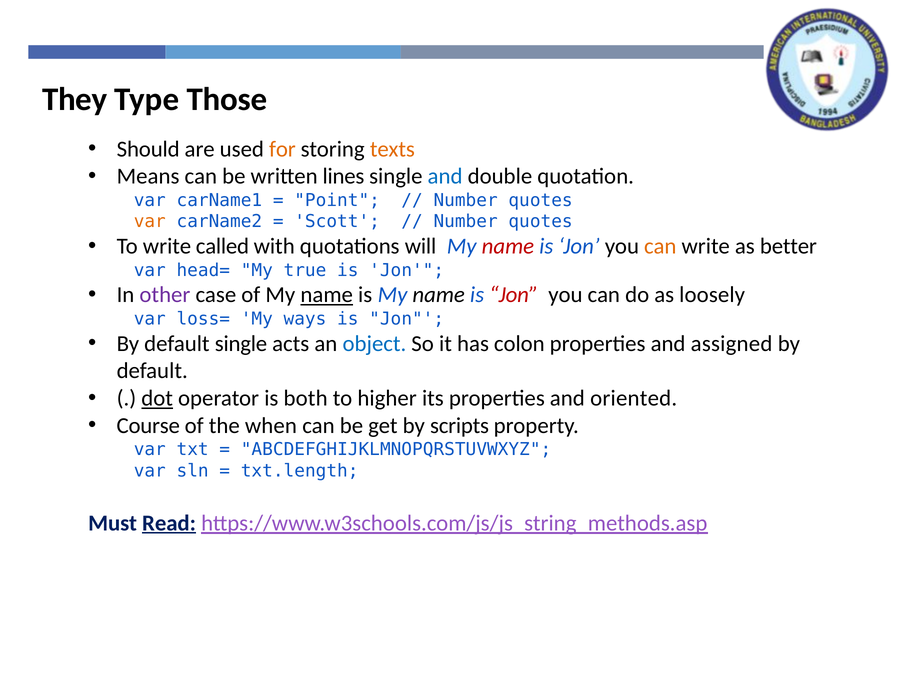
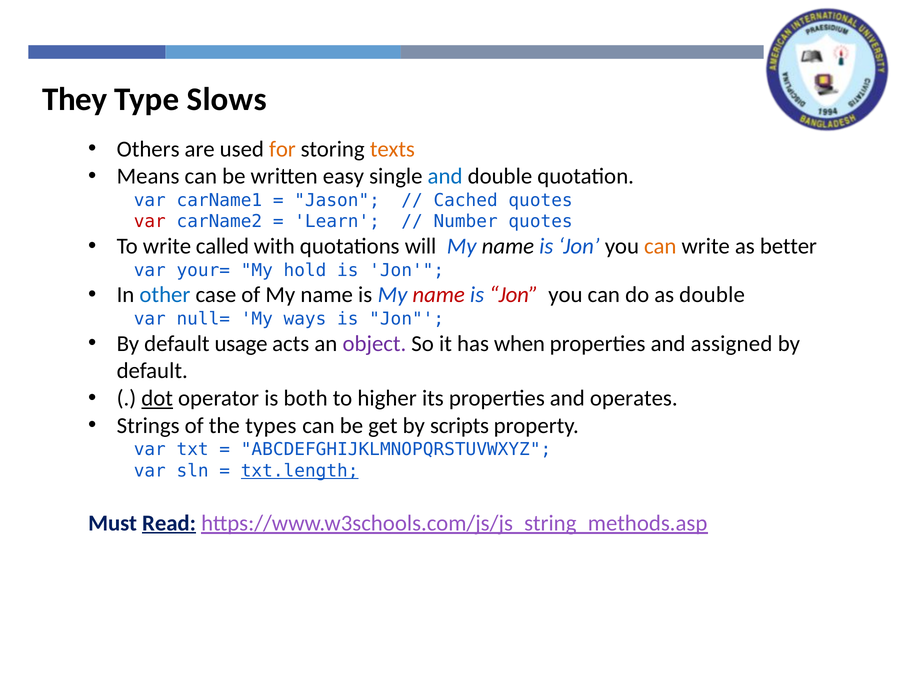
Those: Those -> Slows (227, 100)
Should: Should -> Others (148, 149)
lines: lines -> easy (343, 177)
Point: Point -> Jason (337, 201)
Number: Number -> Cached (466, 201)
var colour: orange -> red (150, 222)
Scott: Scott -> Learn (337, 222)
name colour: red -> black (508, 247)
head=: head= -> your= (203, 271)
true: true -> hold (305, 271)
other colour: purple -> blue (165, 295)
name underline: present -> none (327, 295)
name colour: black -> red (439, 295)
as loosely: loosely -> double (712, 295)
loss=: loss= -> null= (203, 319)
default single: single -> usage (241, 344)
object colour: blue -> purple (374, 344)
colon: colon -> when (519, 344)
oriented: oriented -> operates (634, 399)
Course: Course -> Strings (148, 426)
when: when -> types (271, 426)
txt.length underline: none -> present (300, 471)
